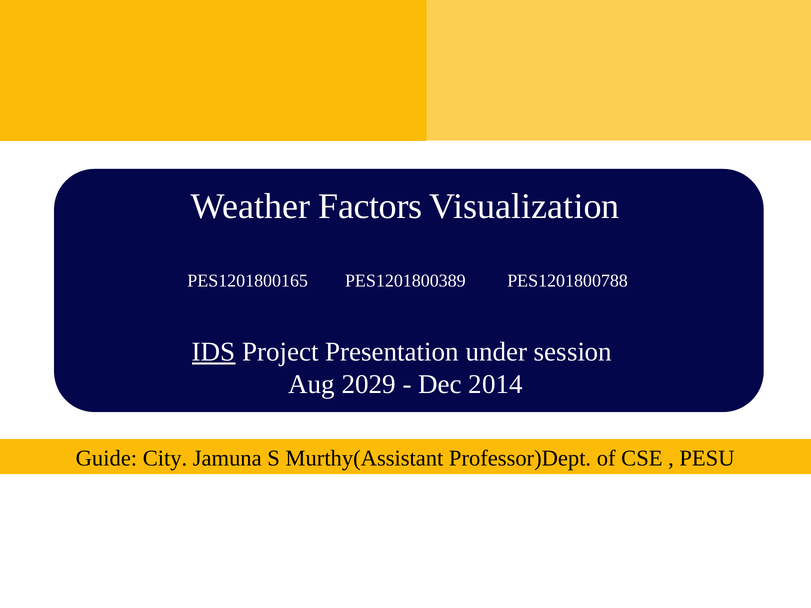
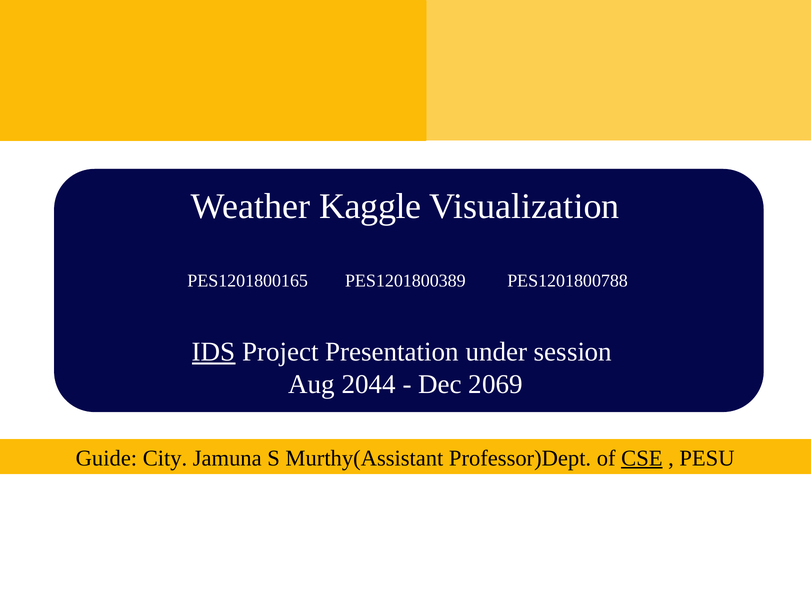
Factors: Factors -> Kaggle (370, 207)
2029: 2029 -> 2044 (369, 384)
2014: 2014 -> 2069 (496, 384)
CSE underline: none -> present (642, 458)
